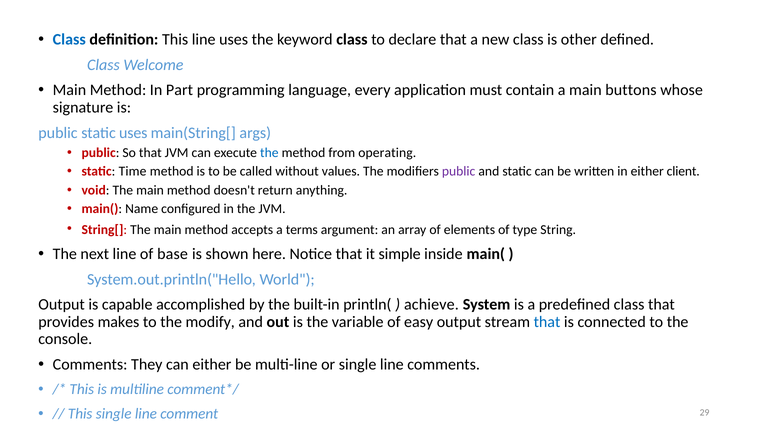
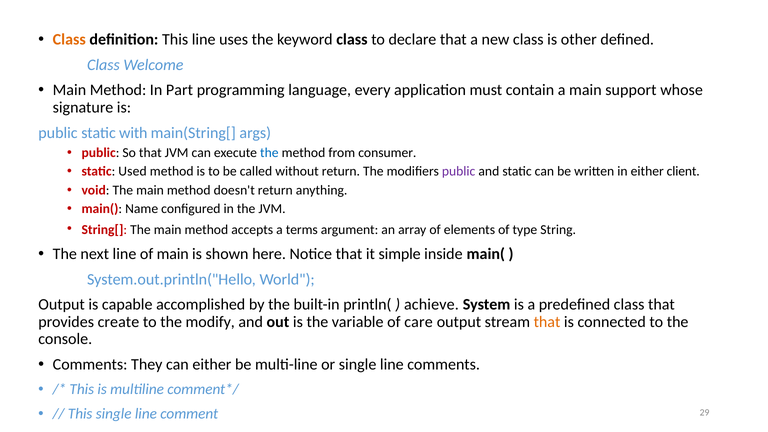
Class colour: blue -> orange (69, 40)
buttons: buttons -> support (631, 90)
static uses: uses -> with (133, 133)
operating: operating -> consumer (387, 153)
Time: Time -> Used (133, 171)
without values: values -> return (341, 171)
of base: base -> main (173, 254)
makes: makes -> create (118, 322)
easy: easy -> care (419, 322)
that colour: blue -> orange (547, 322)
